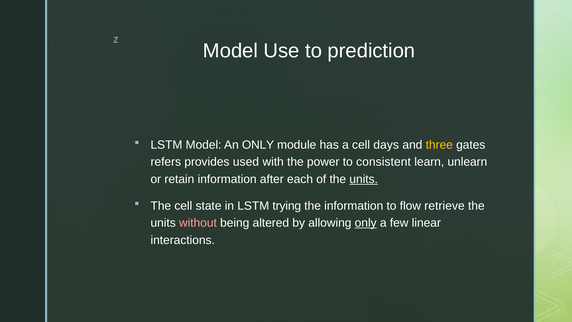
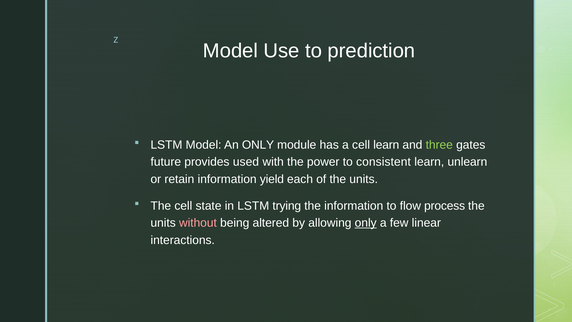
cell days: days -> learn (386, 145)
three colour: yellow -> light green (439, 145)
refers: refers -> future (166, 162)
after: after -> yield (272, 179)
units underline: present -> none (364, 179)
retrieve: retrieve -> process (445, 206)
